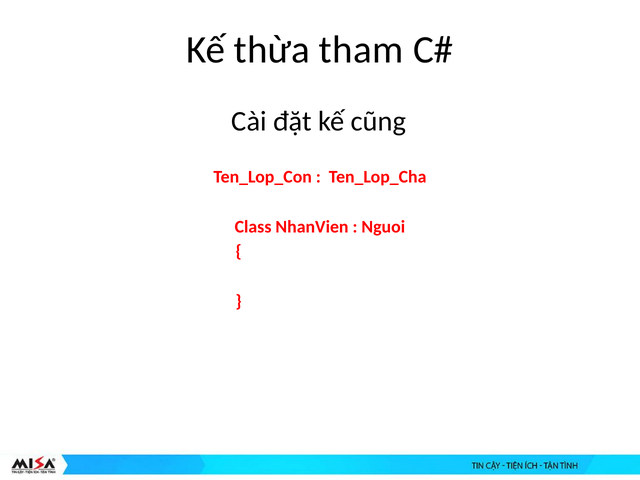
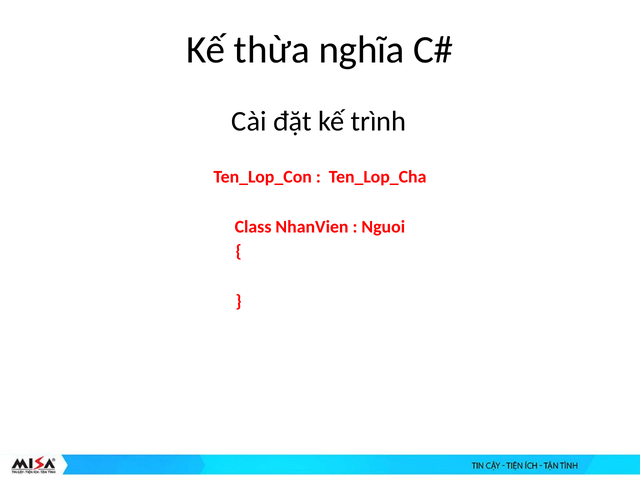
tham: tham -> nghĩa (362, 50)
cũng: cũng -> trình (379, 121)
